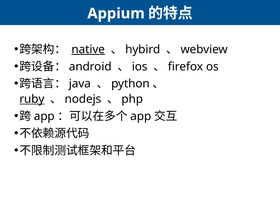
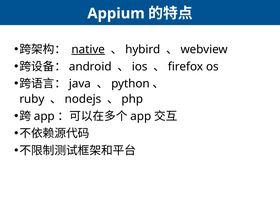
ruby underline: present -> none (32, 99)
